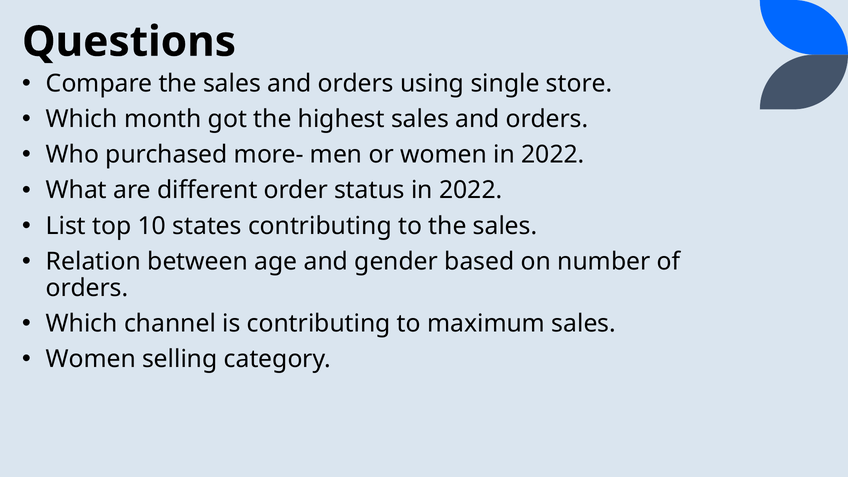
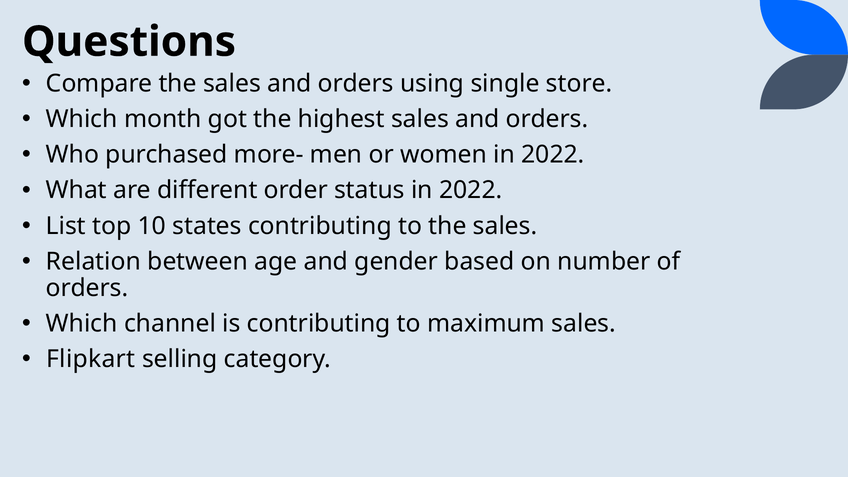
Women: Women -> Flipkart (91, 359)
